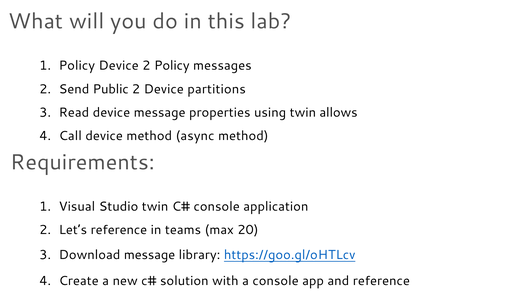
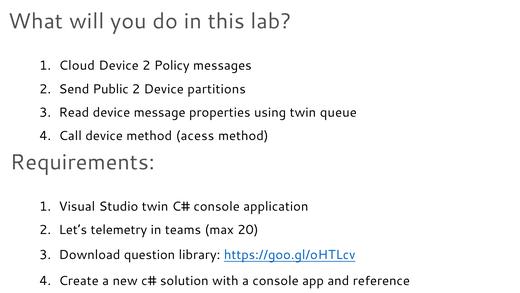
Policy: Policy -> Cloud (77, 66)
allows: allows -> queue (338, 112)
async: async -> acess (195, 136)
Let’s reference: reference -> telemetry (119, 230)
Download message: message -> question (149, 254)
